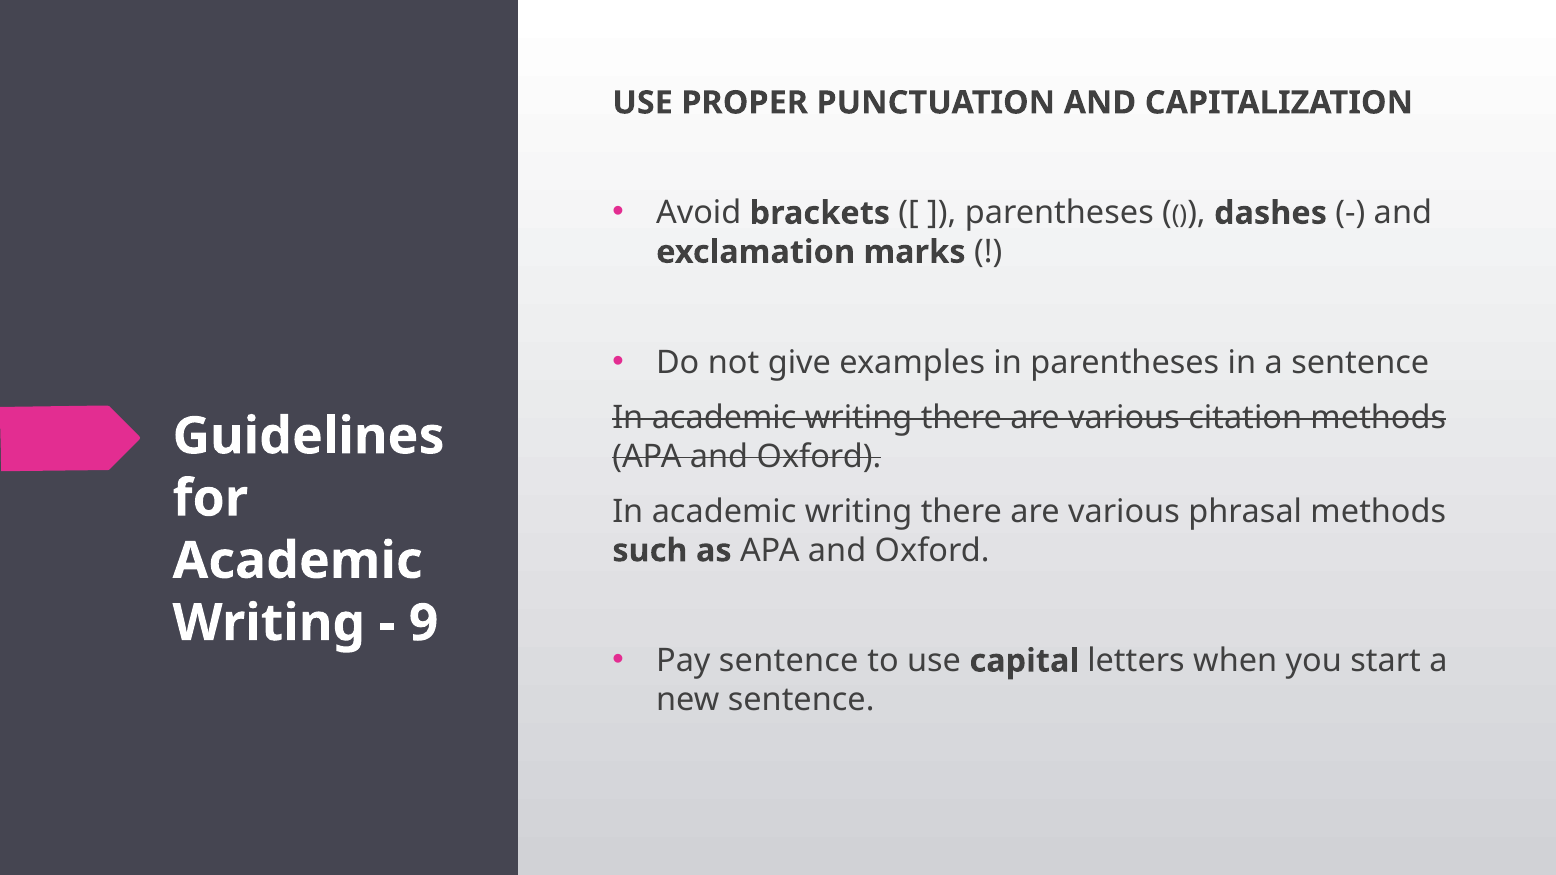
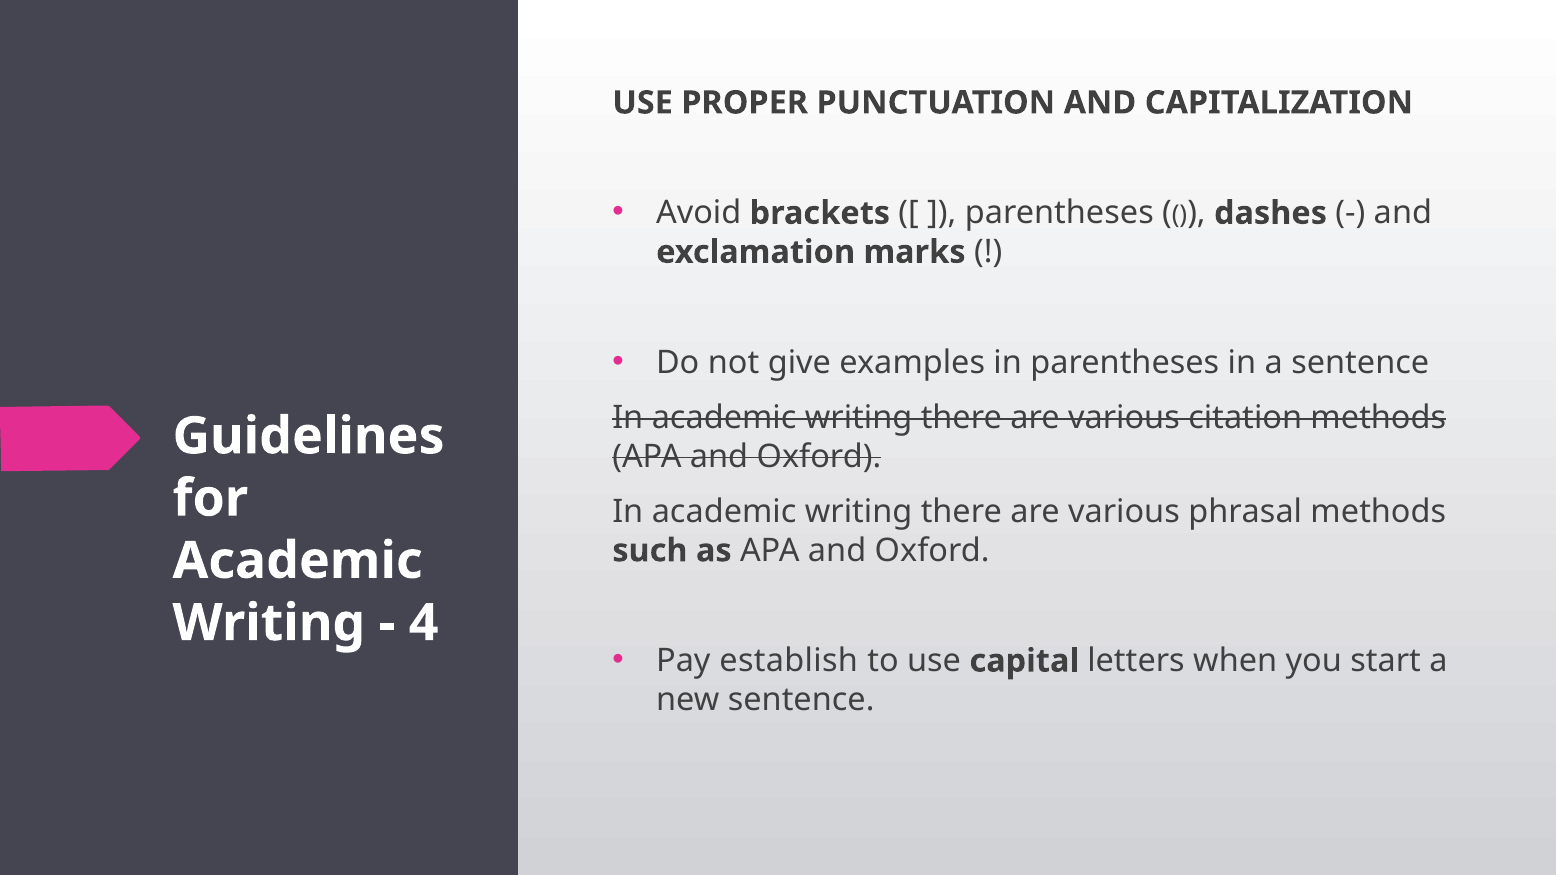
9: 9 -> 4 (424, 623)
Pay sentence: sentence -> establish (789, 661)
